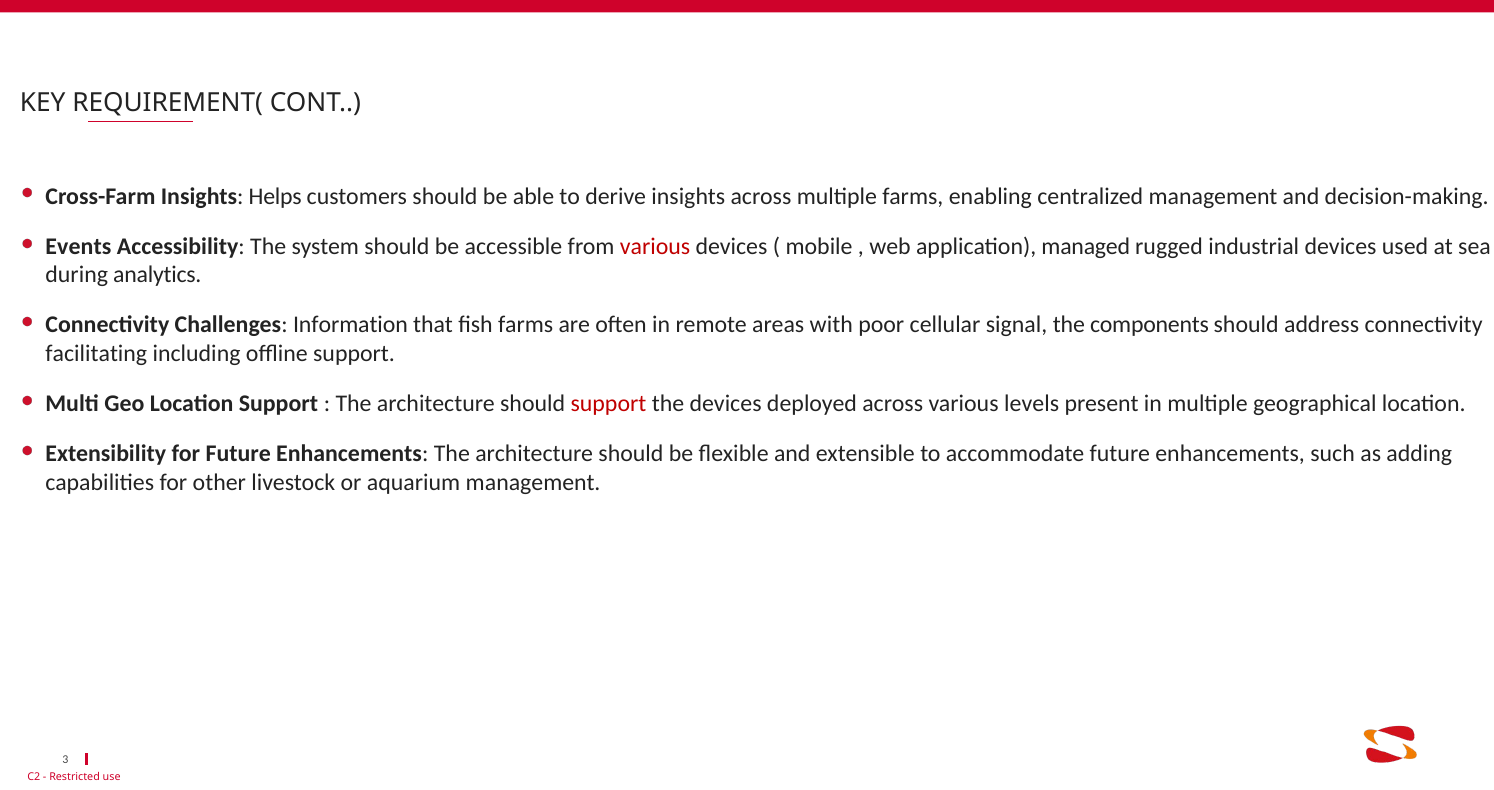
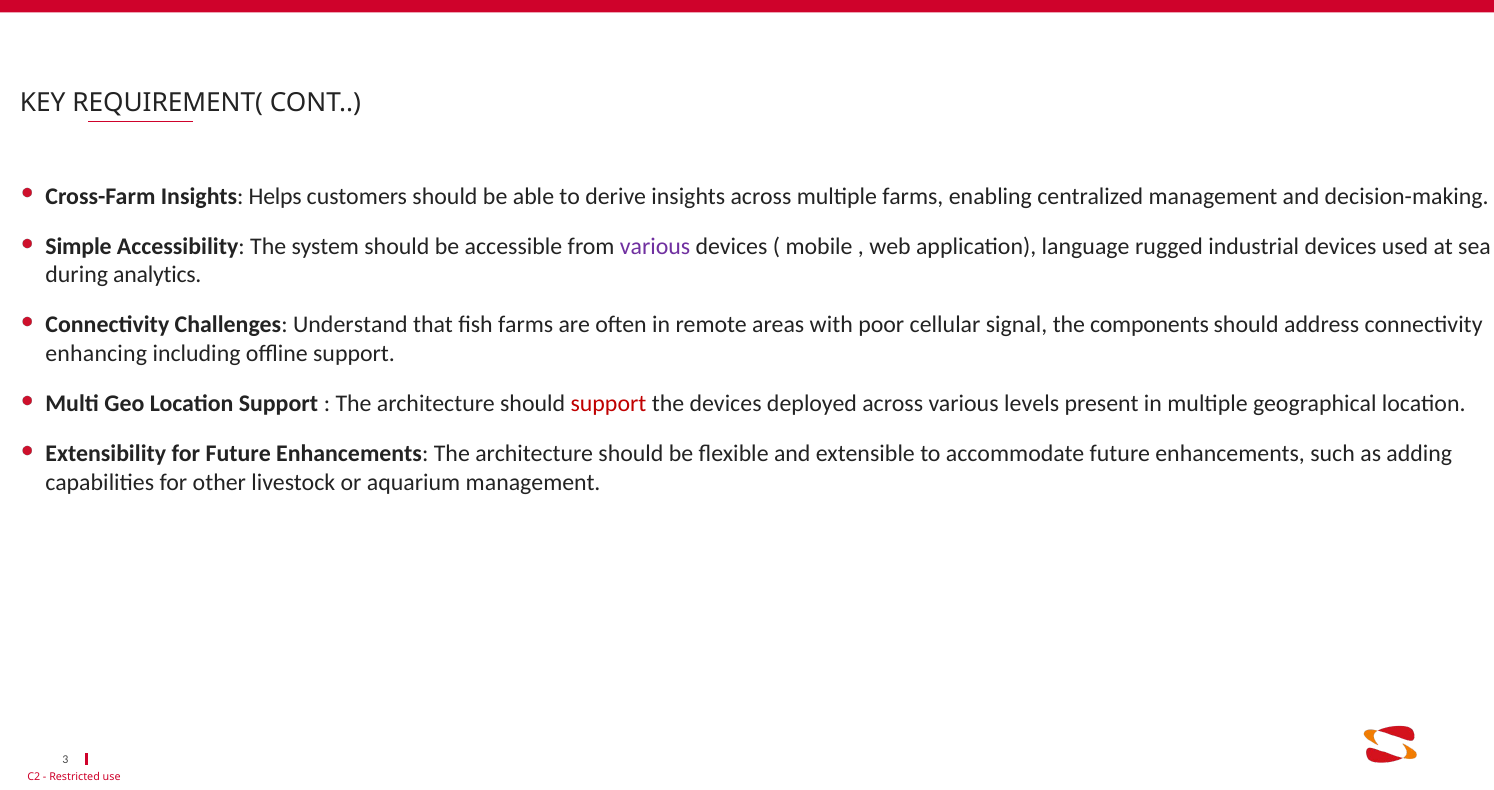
Events: Events -> Simple (79, 246)
various colour: red -> purple (655, 246)
managed: managed -> language (1086, 246)
Information: Information -> Understand (350, 325)
facilitating: facilitating -> enhancing (96, 354)
